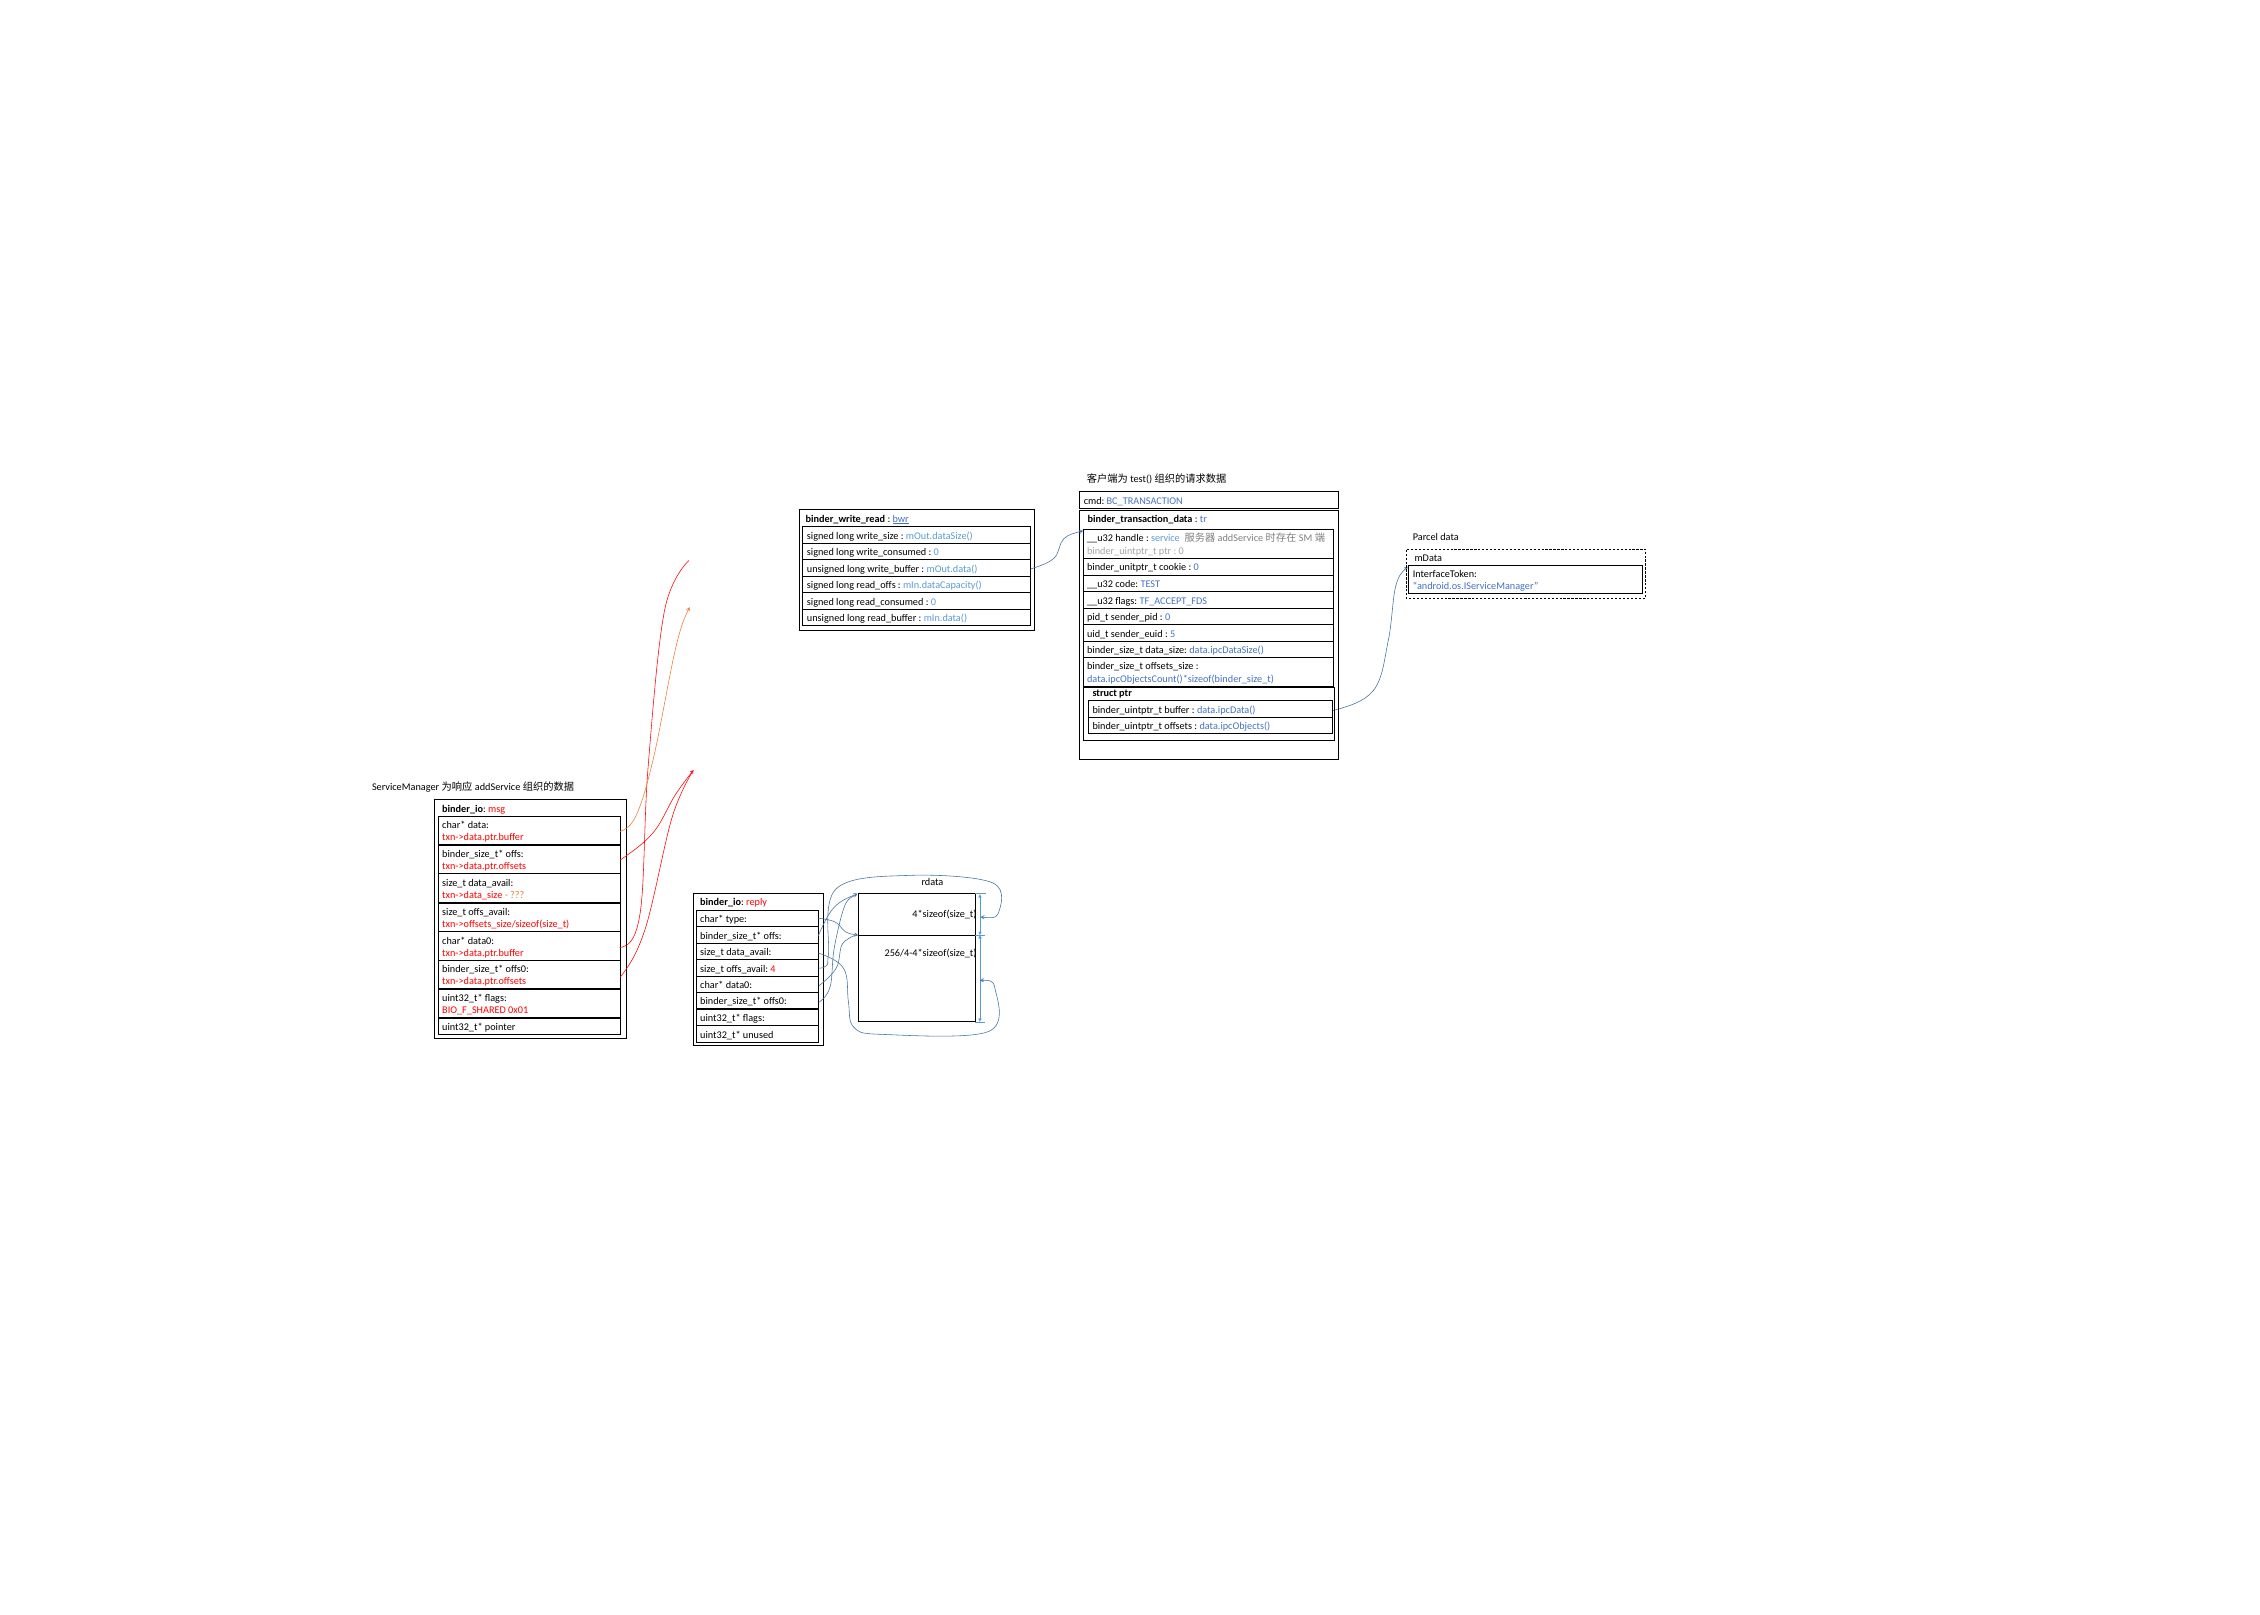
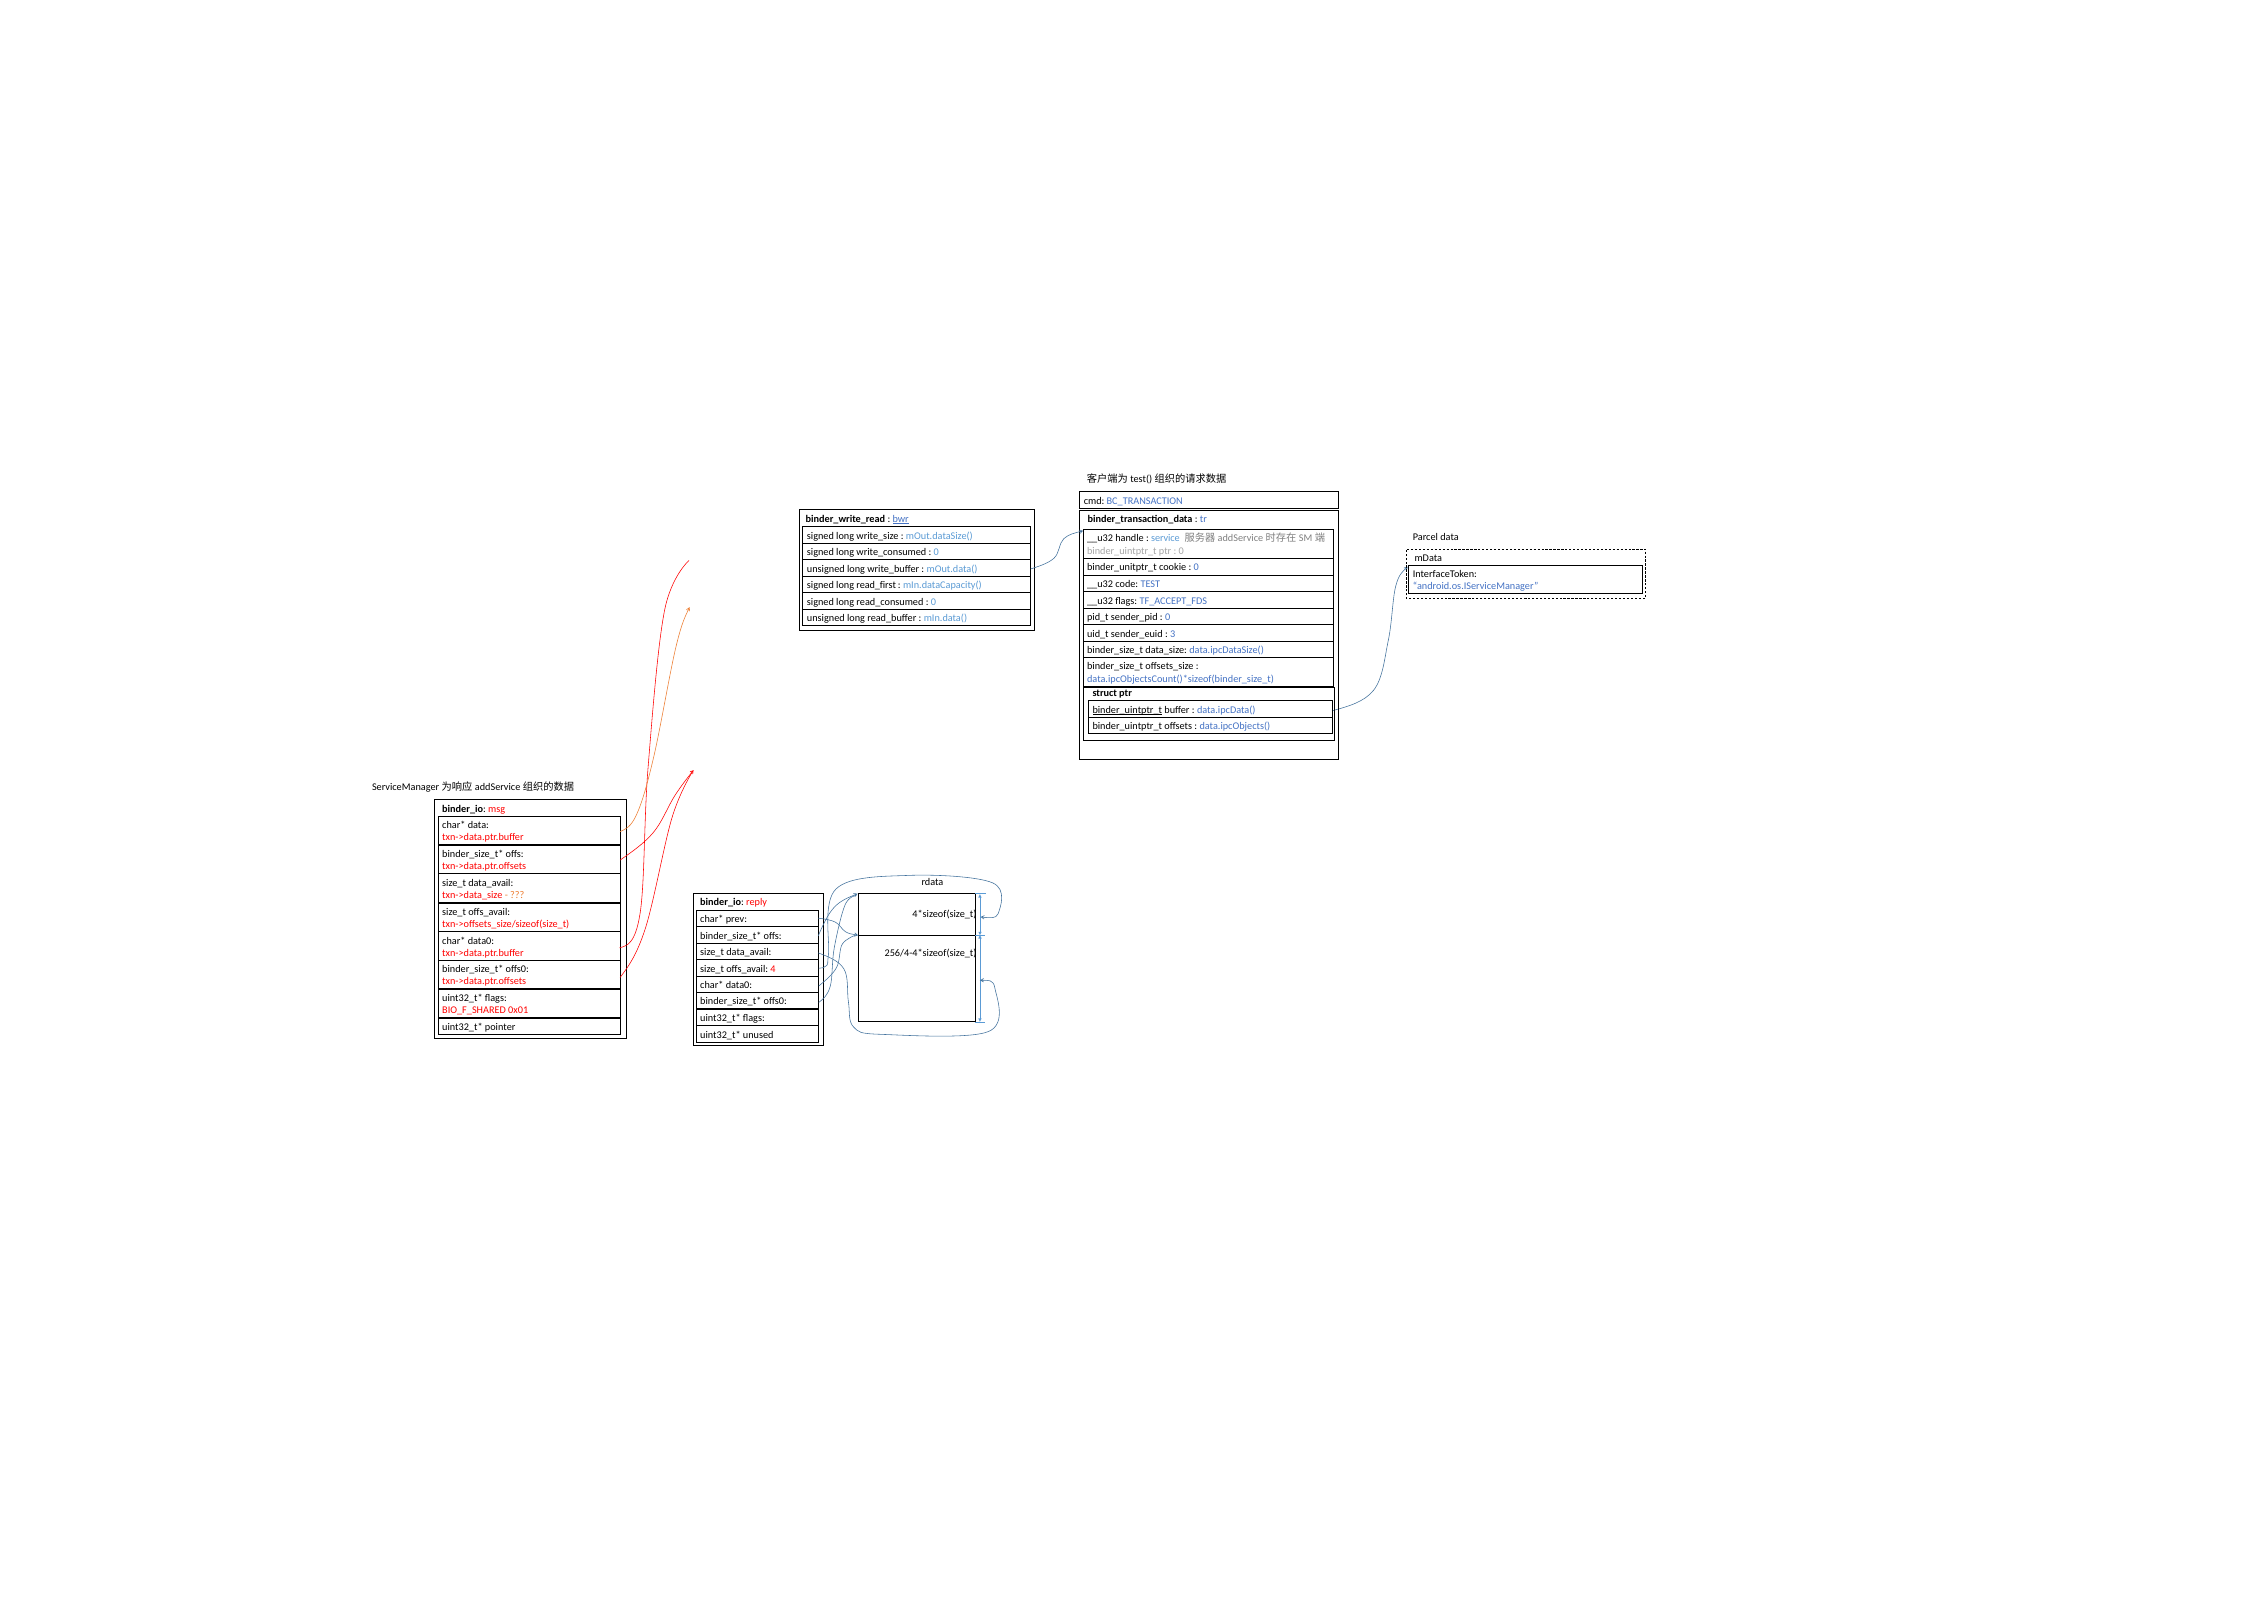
read_offs: read_offs -> read_first (876, 585)
5: 5 -> 3 (1173, 634)
binder_uintptr_t underline: none -> present (1127, 709)
type: type -> prev (736, 919)
